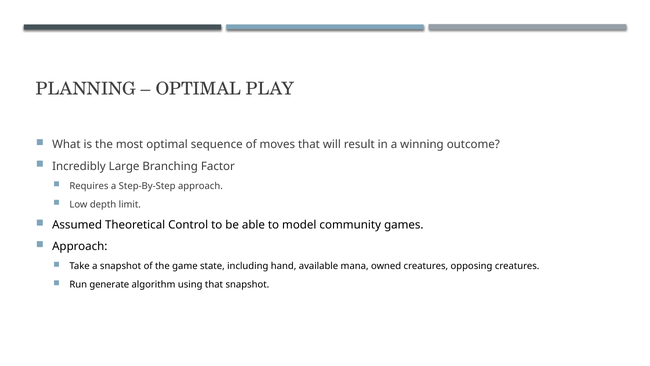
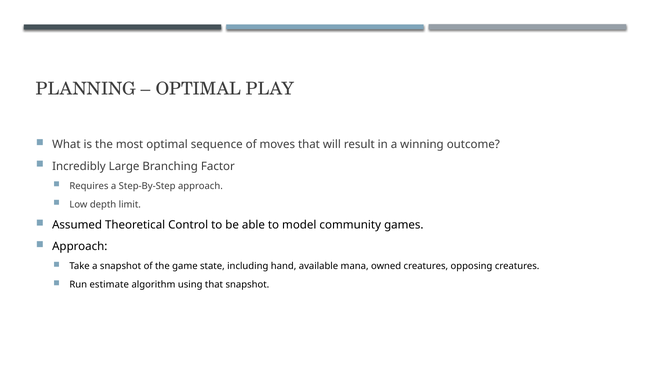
generate: generate -> estimate (109, 284)
